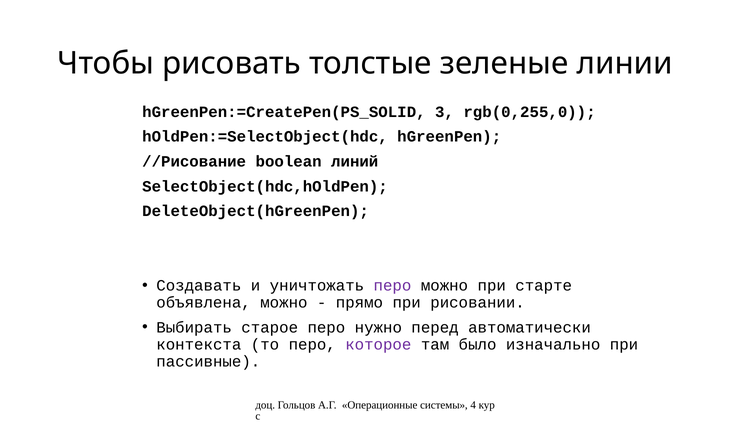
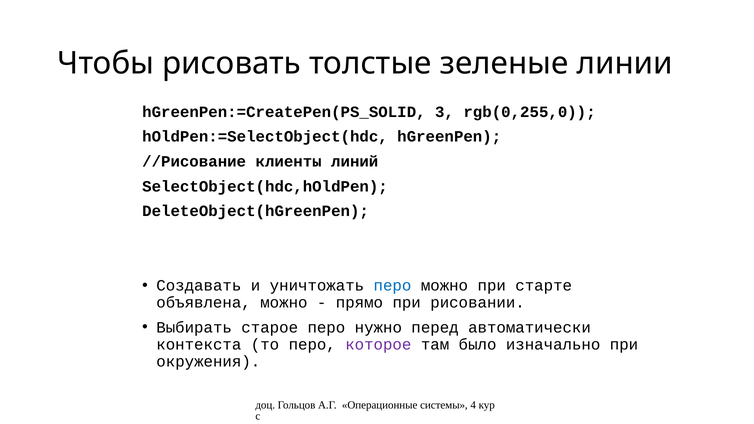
boolean: boolean -> клиенты (289, 162)
перо colour: purple -> blue (392, 286)
пассивные: пассивные -> окружения (208, 361)
